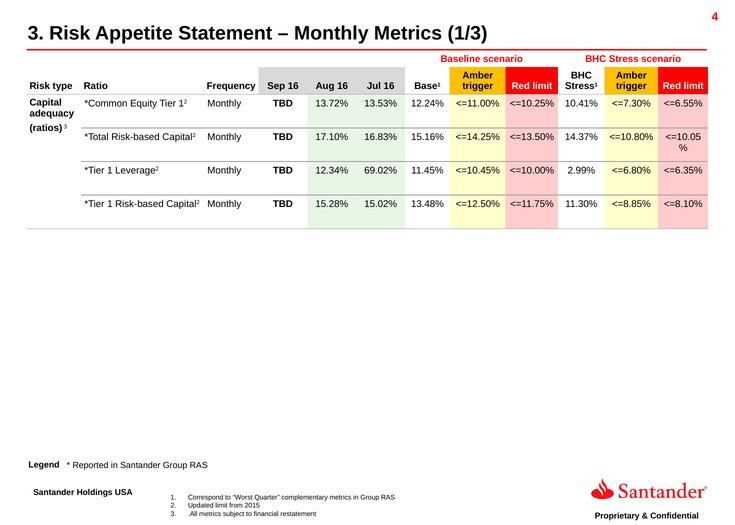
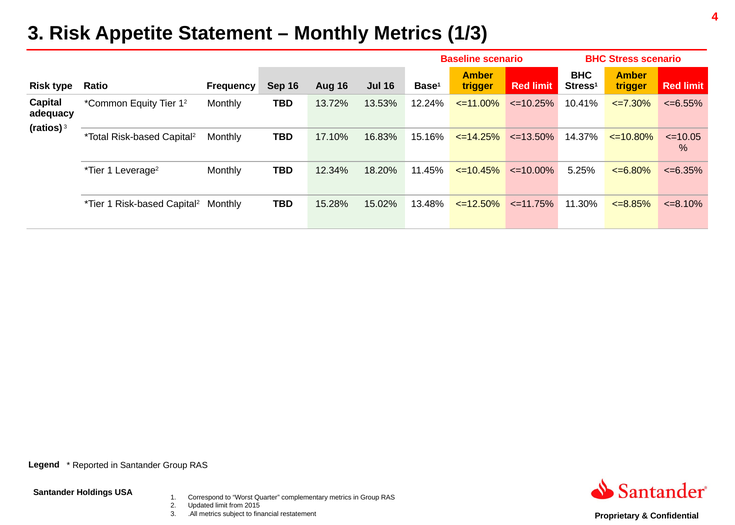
69.02%: 69.02% -> 18.20% (381, 171)
2.99%: 2.99% -> 5.25% (581, 171)
